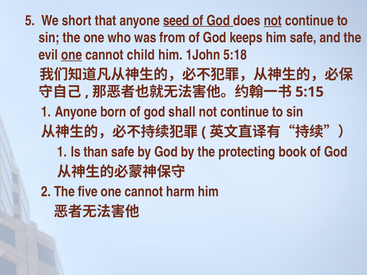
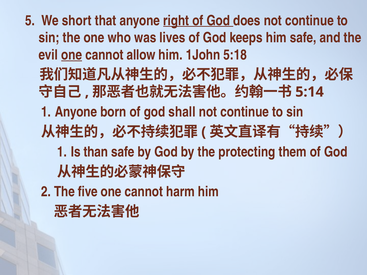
seed: seed -> right (176, 21)
not underline: present -> none (273, 21)
from: from -> lives (172, 38)
child: child -> allow (141, 55)
5:15: 5:15 -> 5:14 (310, 92)
book: book -> them (293, 152)
